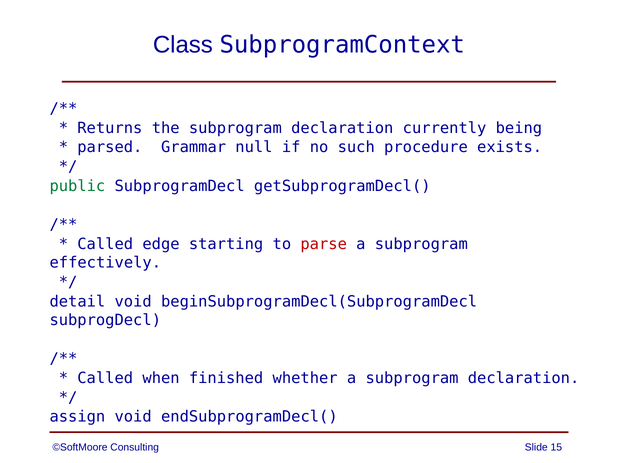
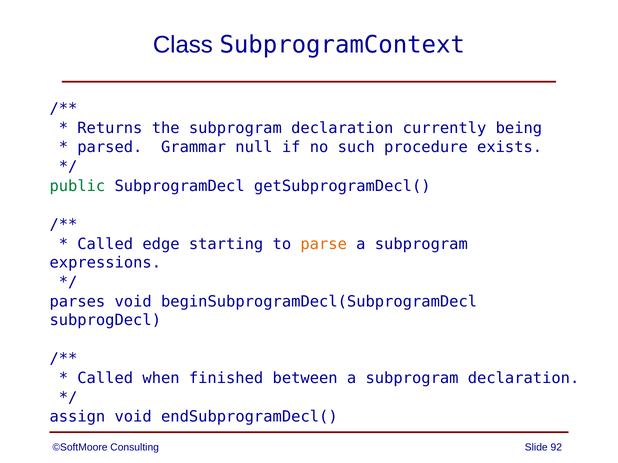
parse colour: red -> orange (324, 244)
effectively: effectively -> expressions (105, 263)
detail: detail -> parses (77, 302)
whether: whether -> between (305, 378)
15: 15 -> 92 (556, 448)
